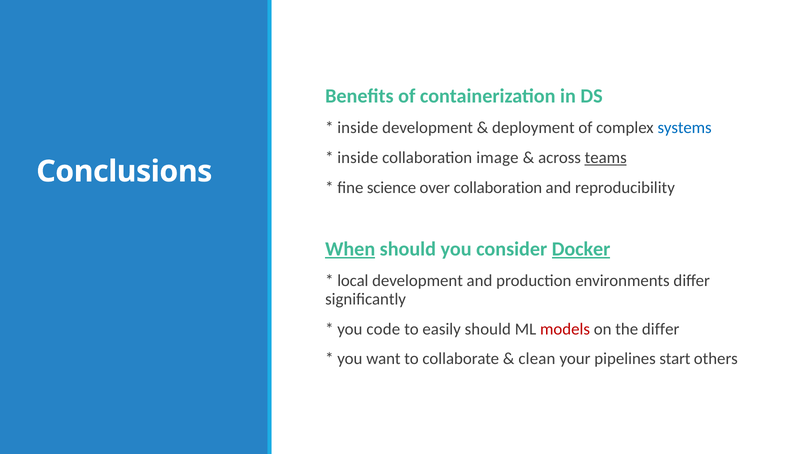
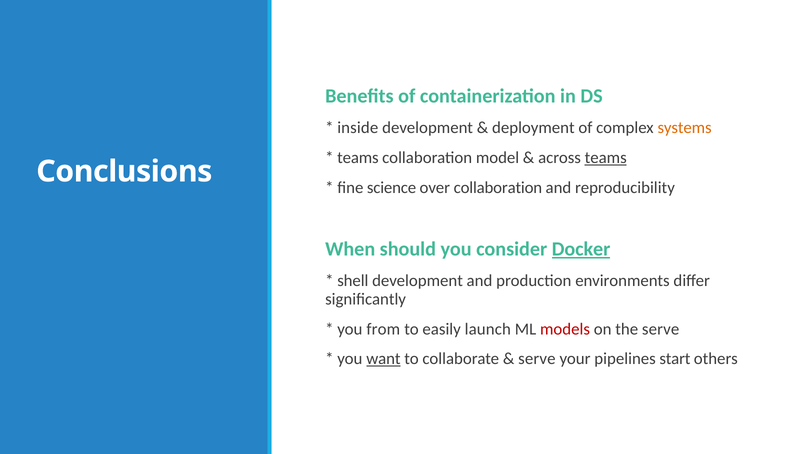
systems colour: blue -> orange (685, 128)
inside: inside -> teams (358, 158)
image: image -> model (498, 158)
When underline: present -> none (350, 249)
local: local -> shell (353, 281)
code: code -> from (383, 329)
easily should: should -> launch (488, 329)
the differ: differ -> serve (661, 329)
want underline: none -> present (383, 359)
clean: clean -> serve (537, 359)
